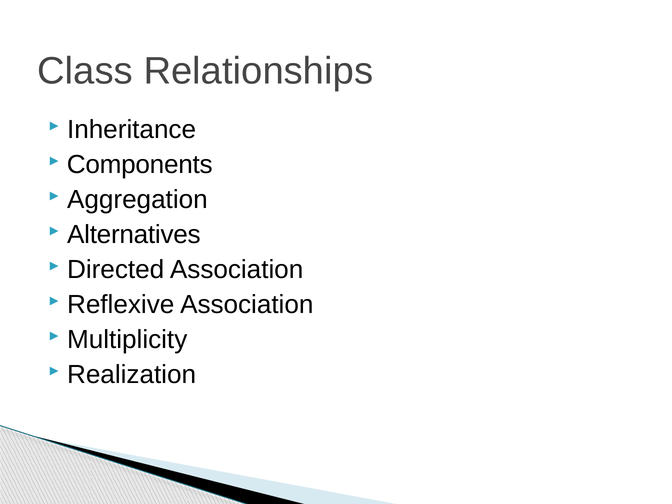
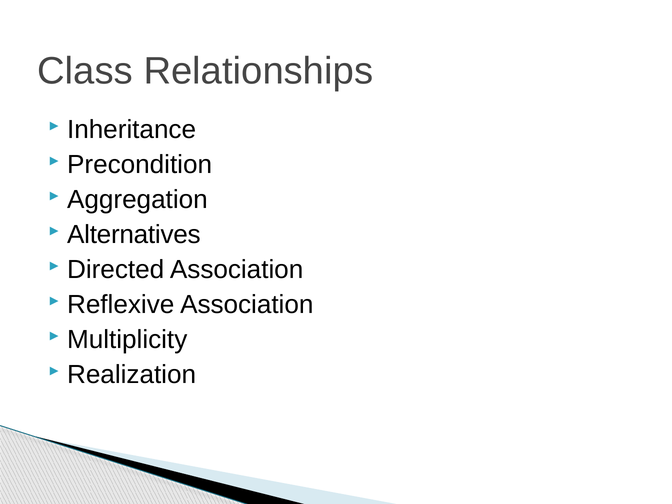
Components: Components -> Precondition (140, 165)
